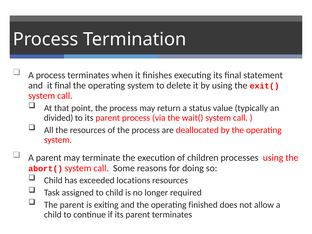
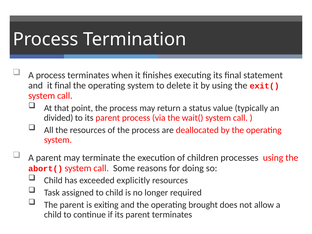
locations: locations -> explicitly (133, 180)
finished: finished -> brought (203, 205)
